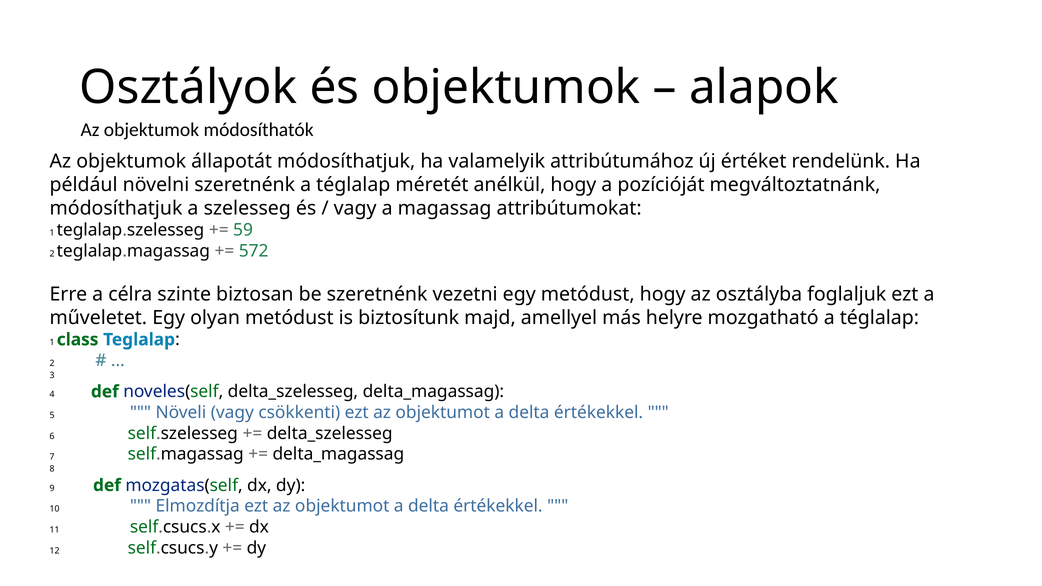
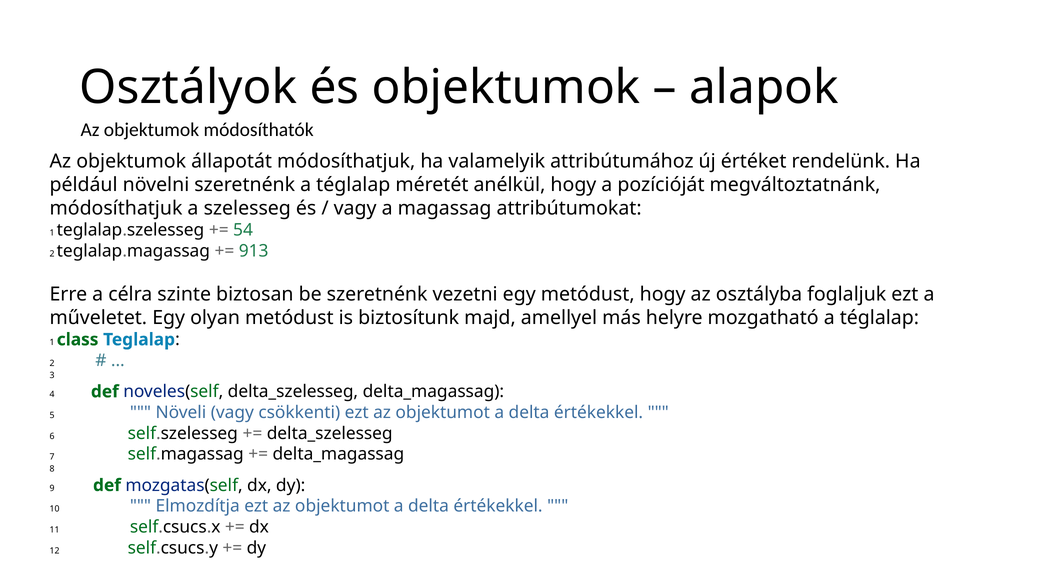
59: 59 -> 54 (243, 230)
572: 572 -> 913 (254, 251)
